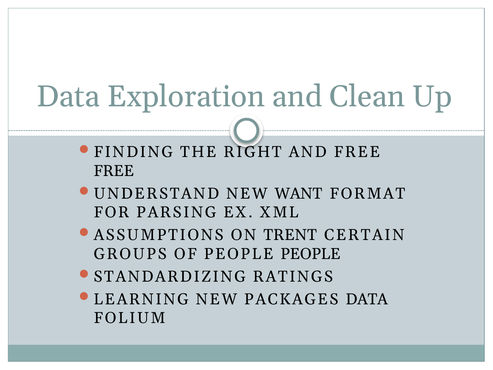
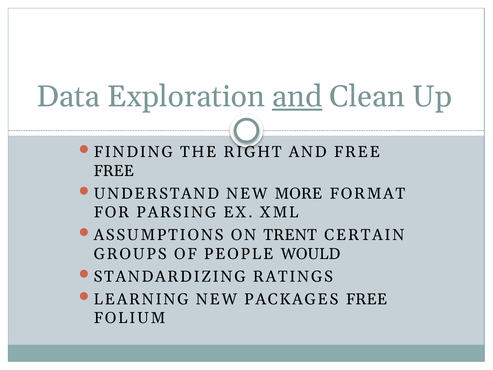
and underline: none -> present (297, 97)
WANT: WANT -> MORE (298, 193)
PEOPLE PEOPLE: PEOPLE -> WOULD (310, 254)
PACKAGES DATA: DATA -> FREE (367, 299)
